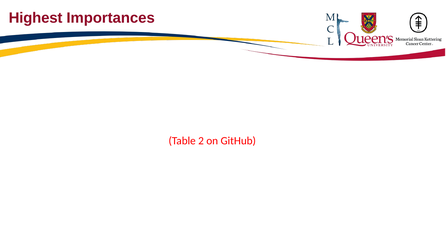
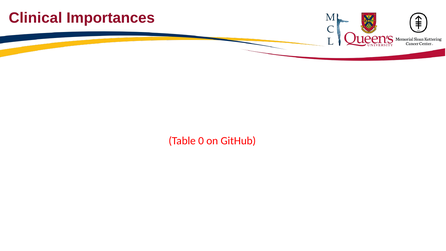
Highest: Highest -> Clinical (35, 18)
2: 2 -> 0 (201, 141)
